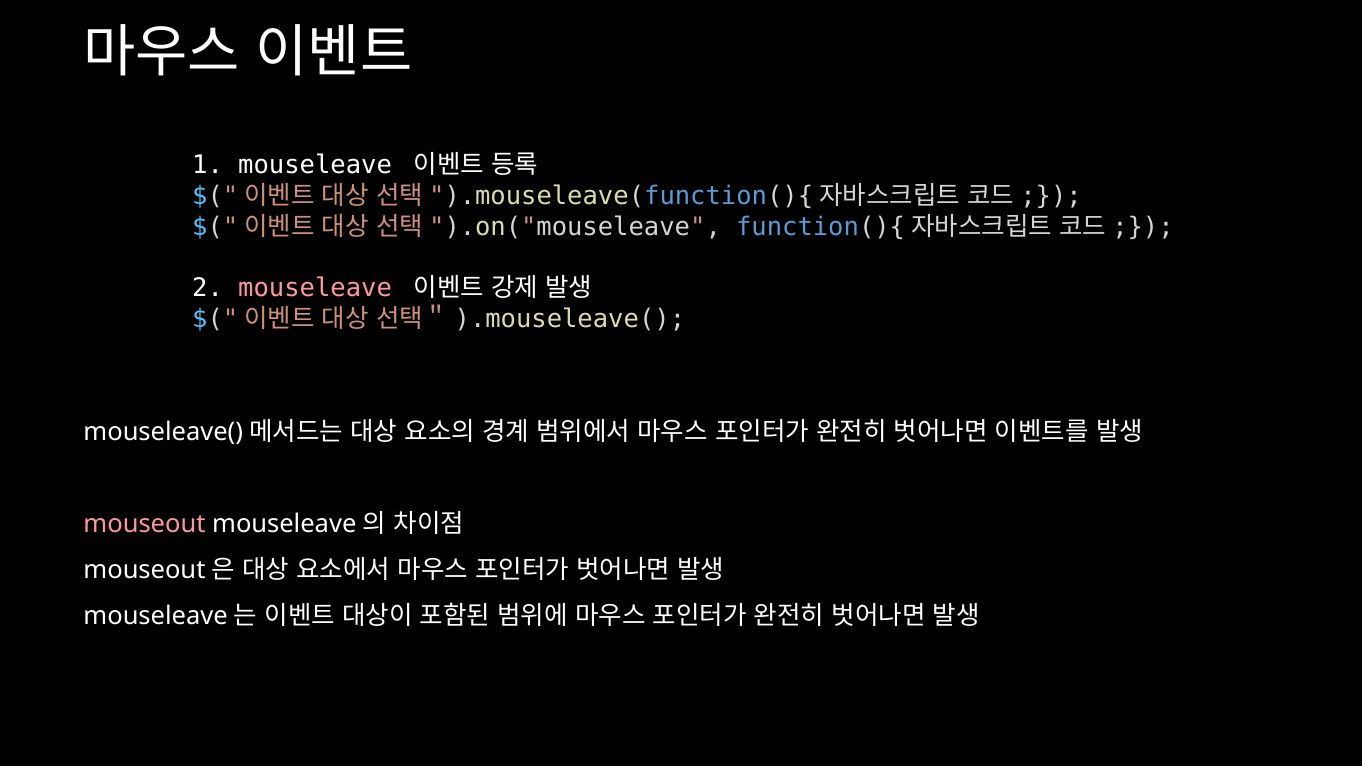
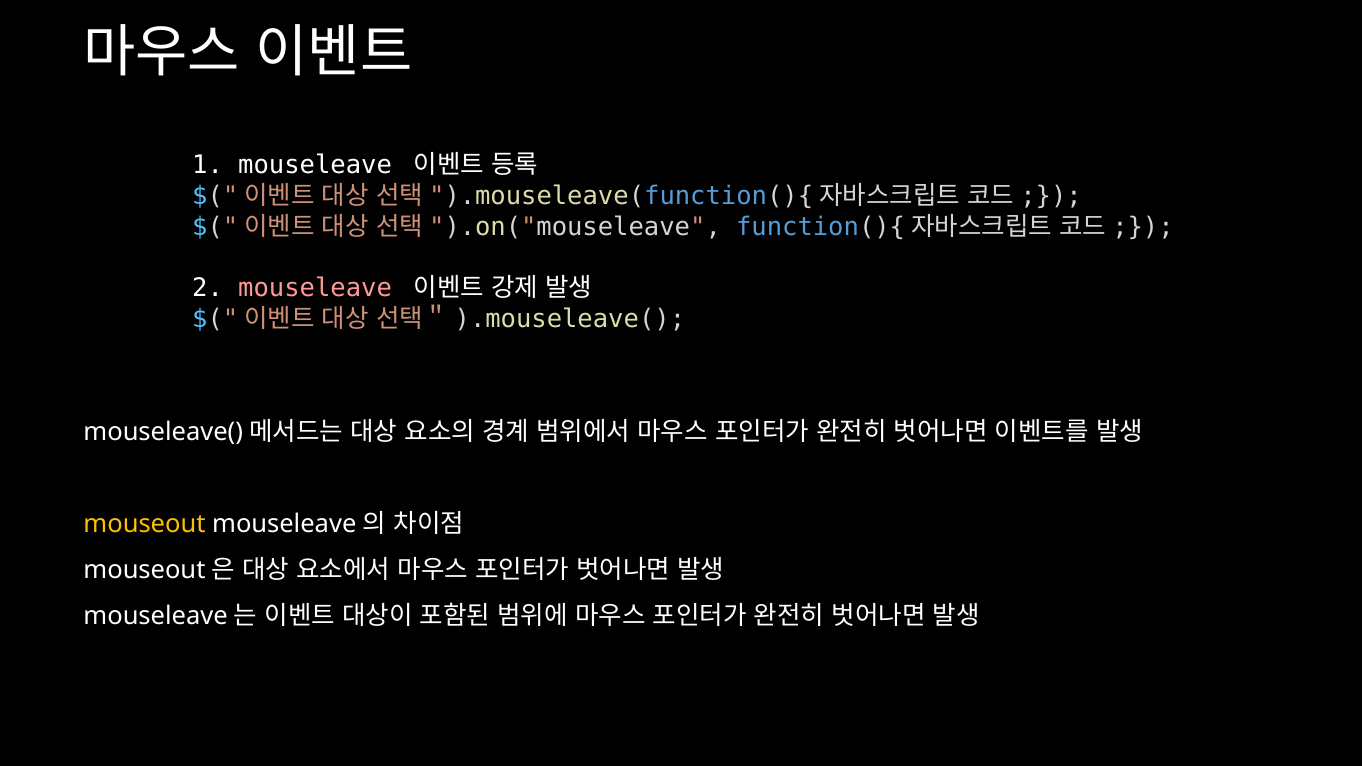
mouseout colour: pink -> yellow (144, 524)
